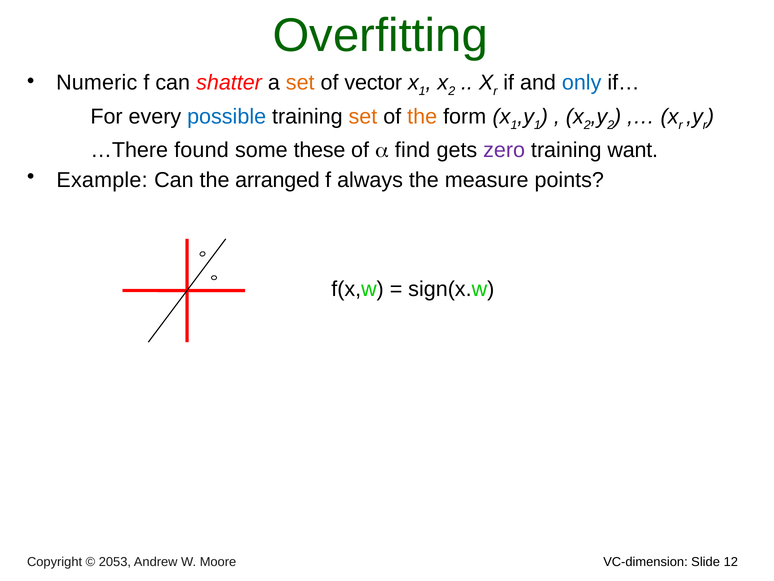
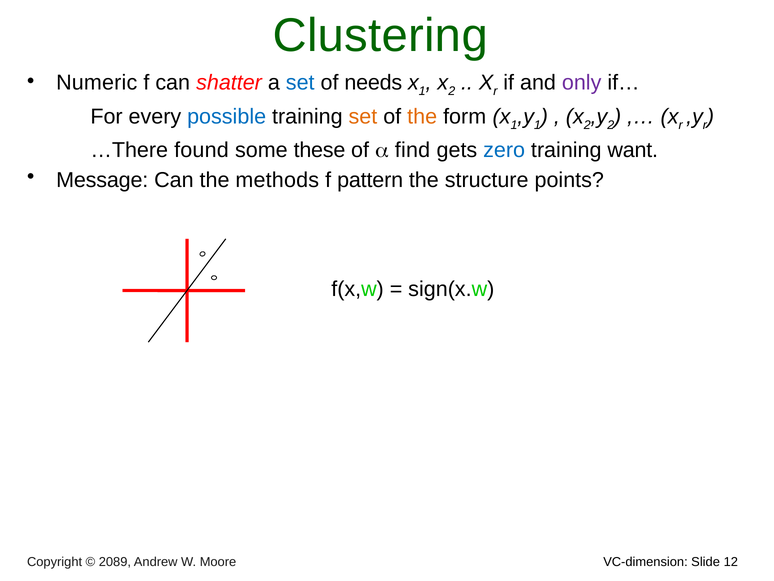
Overfitting: Overfitting -> Clustering (380, 36)
set colour: orange -> blue (300, 83)
vector: vector -> needs (373, 83)
only colour: blue -> purple (582, 83)
zero colour: purple -> blue (504, 150)
Example: Example -> Message (102, 180)
arranged: arranged -> methods (277, 180)
always: always -> pattern (370, 180)
measure: measure -> structure (487, 180)
2053: 2053 -> 2089 (115, 561)
